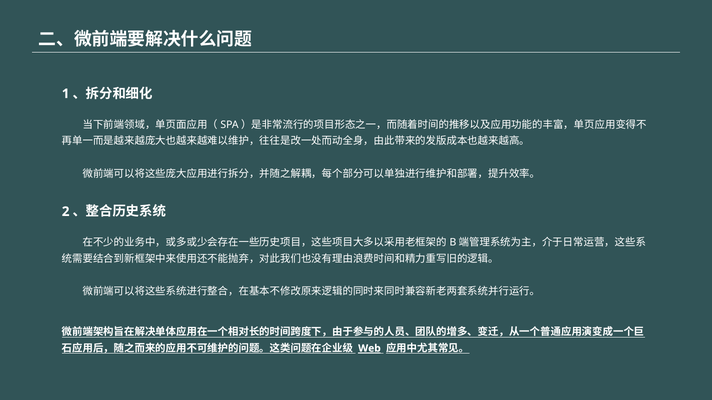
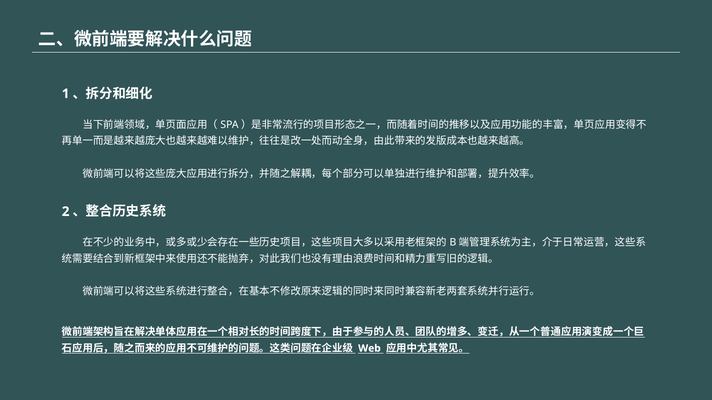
Web underline: present -> none (369, 349)
